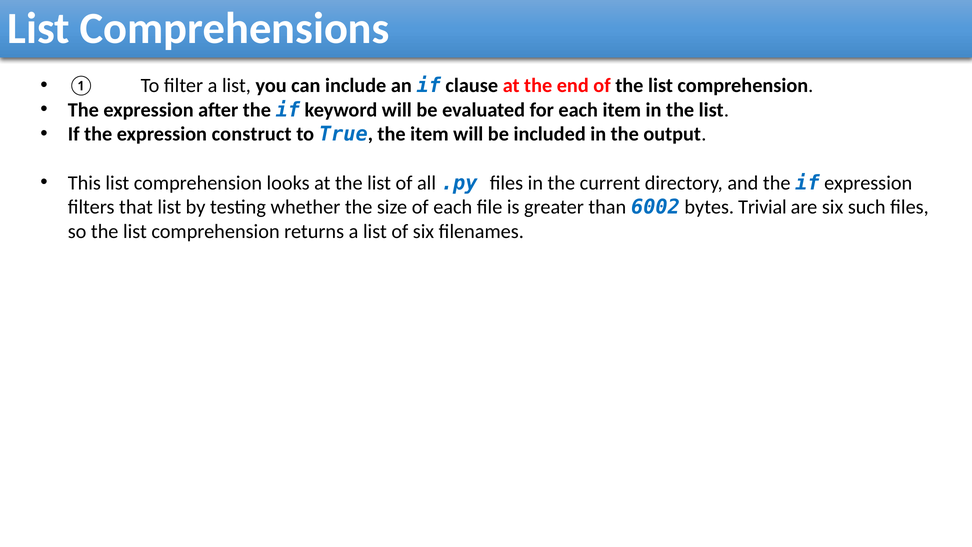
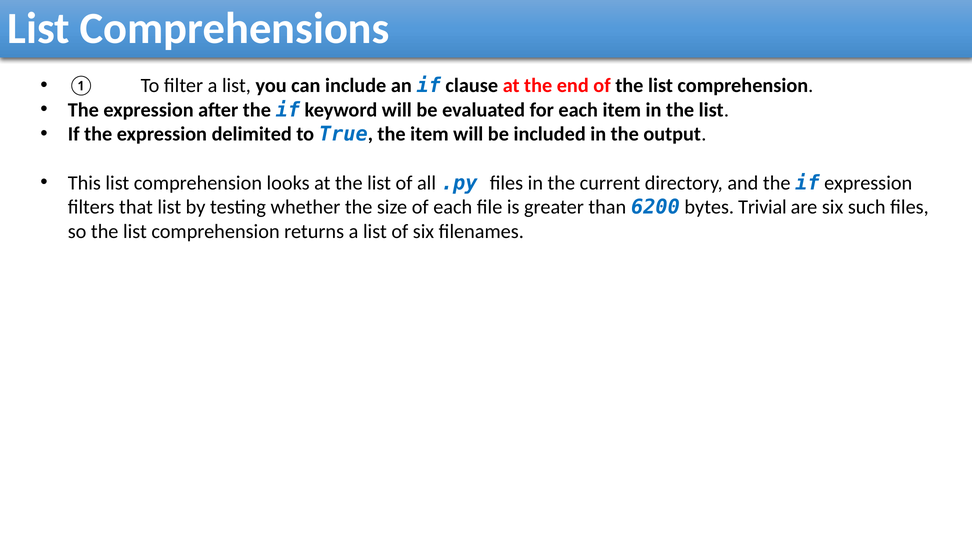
construct: construct -> delimited (252, 134)
6002: 6002 -> 6200 (655, 207)
